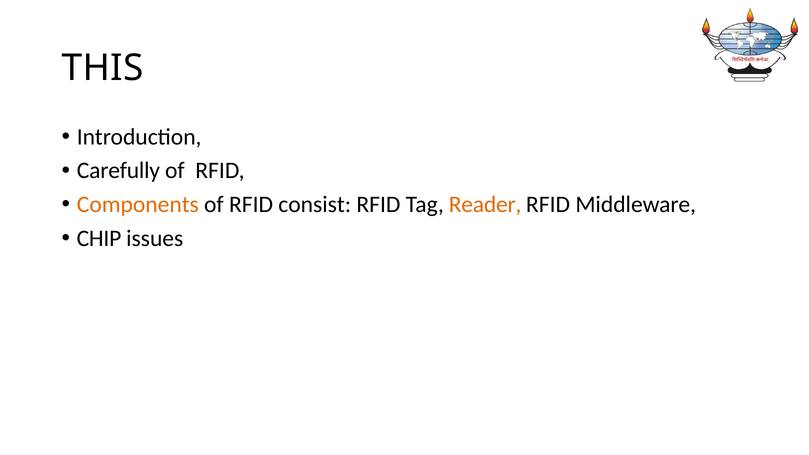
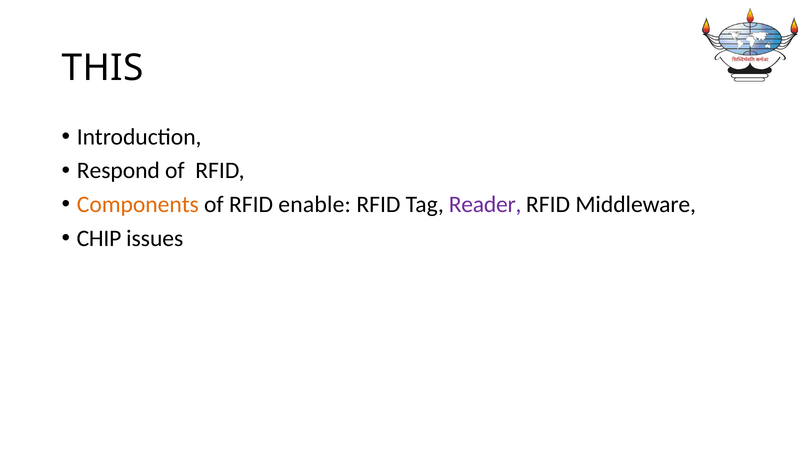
Carefully: Carefully -> Respond (118, 171)
consist: consist -> enable (315, 205)
Reader colour: orange -> purple (485, 205)
